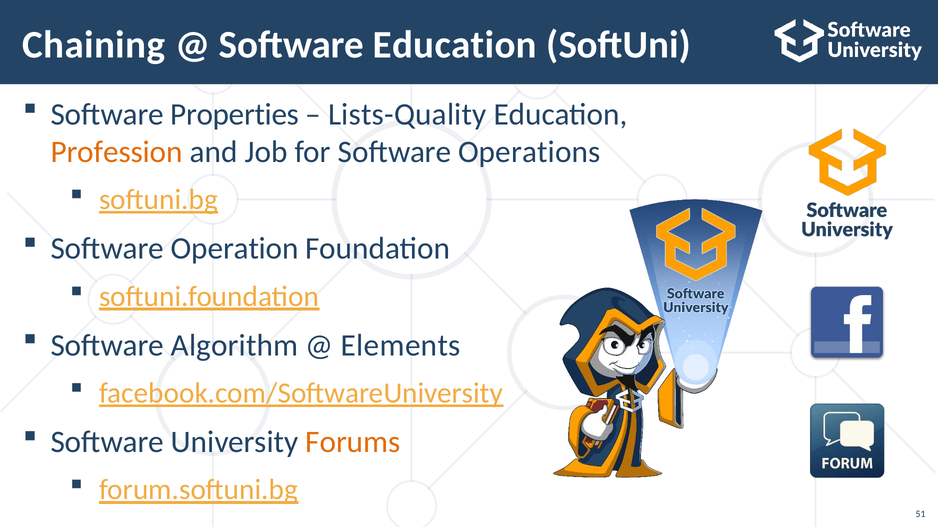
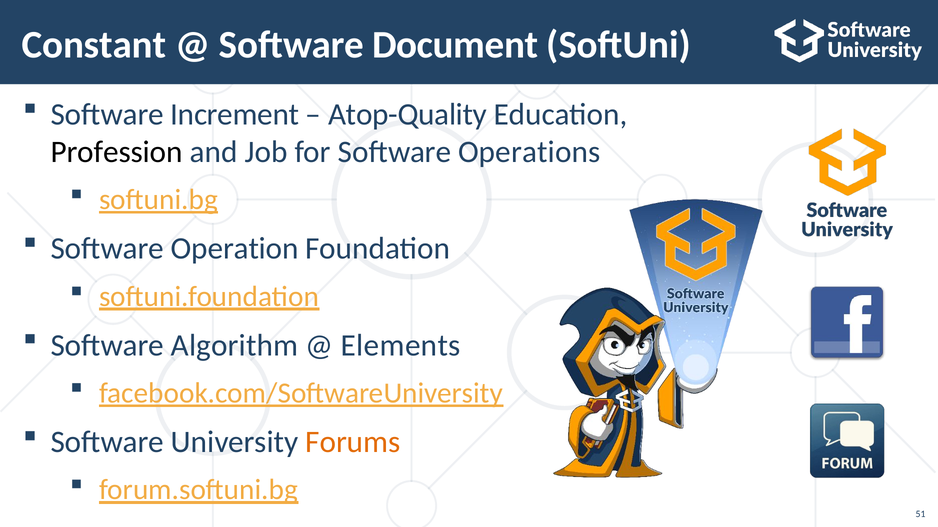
Chaining: Chaining -> Constant (94, 45)
Software Education: Education -> Document (455, 45)
Properties: Properties -> Increment (235, 114)
Lists-Quality: Lists-Quality -> Atop-Quality (408, 114)
Profession colour: orange -> black (117, 152)
